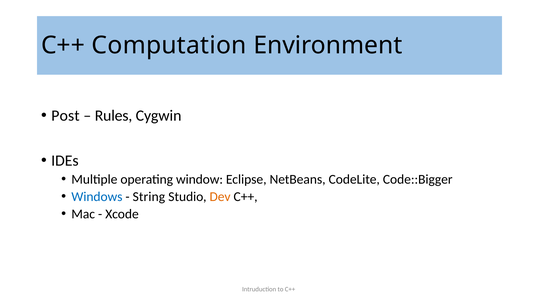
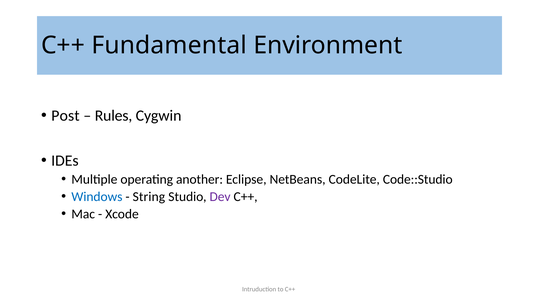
Computation: Computation -> Fundamental (169, 45)
window: window -> another (200, 179)
Code::Bigger: Code::Bigger -> Code::Studio (418, 179)
Dev colour: orange -> purple (220, 197)
